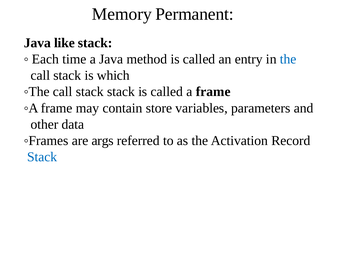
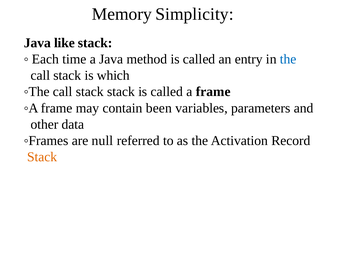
Permanent: Permanent -> Simplicity (194, 14)
store: store -> been (159, 108)
args: args -> null (102, 141)
Stack colour: blue -> orange (42, 157)
